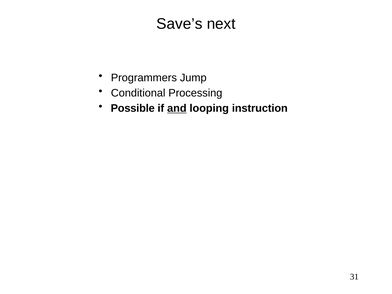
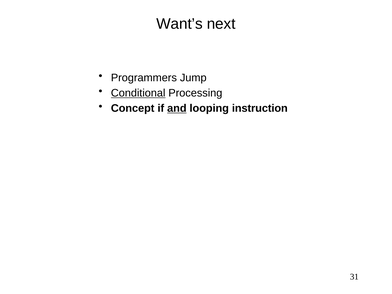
Save’s: Save’s -> Want’s (180, 24)
Conditional underline: none -> present (138, 93)
Possible: Possible -> Concept (133, 108)
